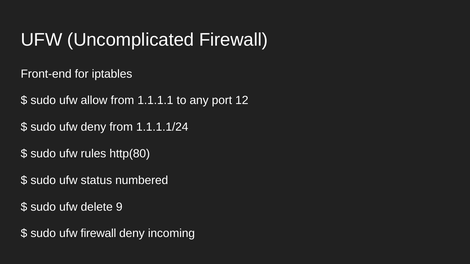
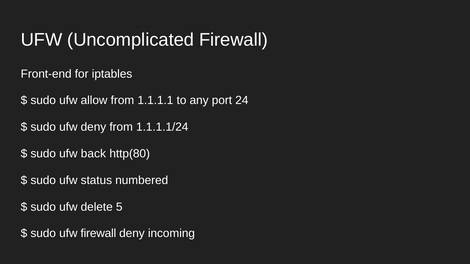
12: 12 -> 24 (242, 101)
rules: rules -> back (93, 154)
9: 9 -> 5 (119, 207)
